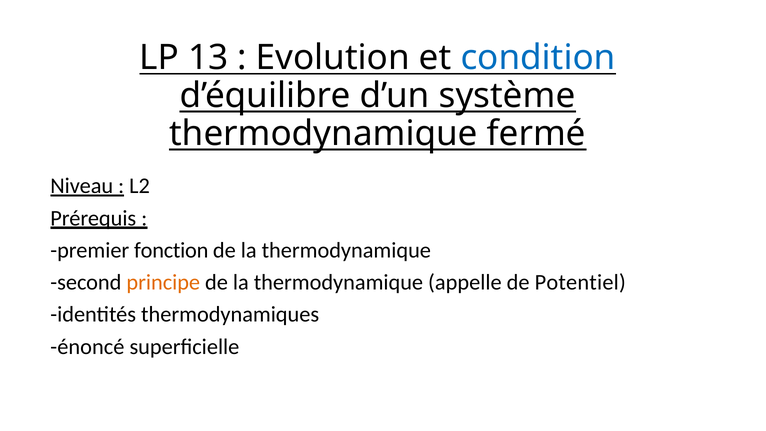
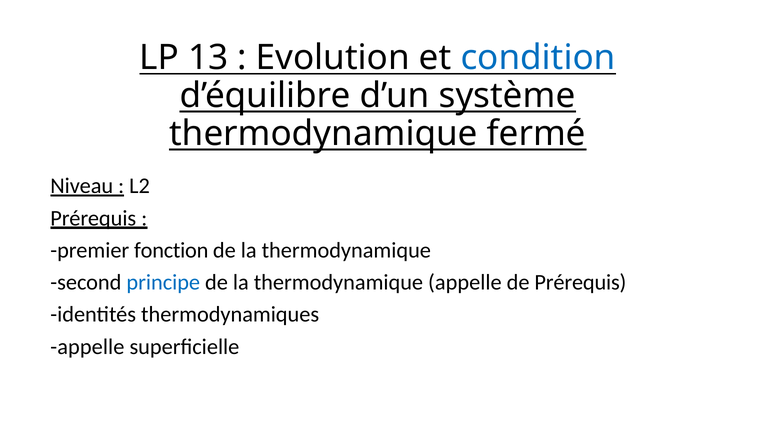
principe colour: orange -> blue (163, 282)
de Potentiel: Potentiel -> Prérequis (580, 282)
énoncé: énoncé -> appelle (87, 347)
